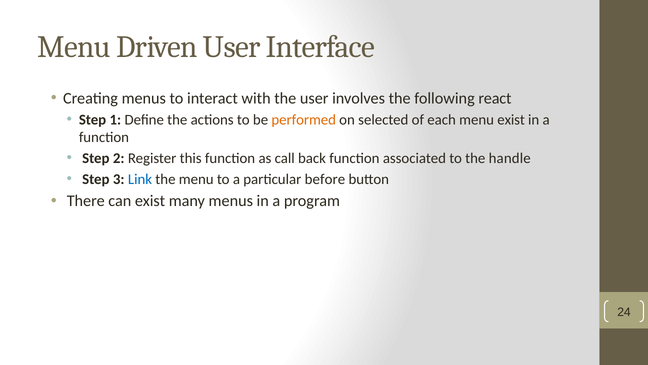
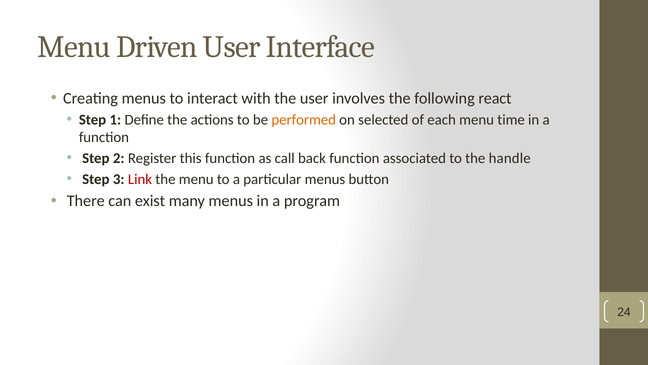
menu exist: exist -> time (511, 120)
Link colour: blue -> red (140, 179)
particular before: before -> menus (325, 179)
